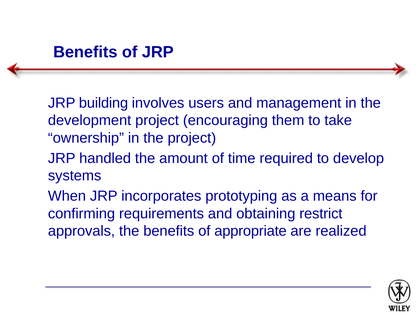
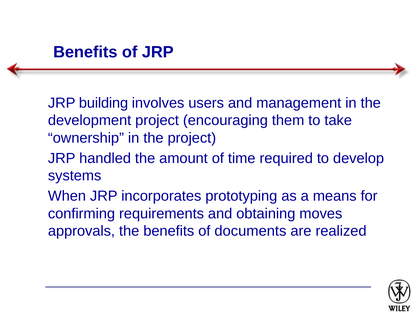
restrict: restrict -> moves (321, 214)
appropriate: appropriate -> documents (250, 231)
